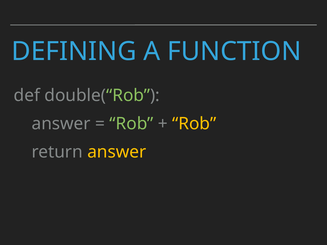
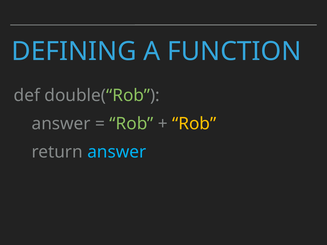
answer colour: yellow -> light blue (117, 152)
